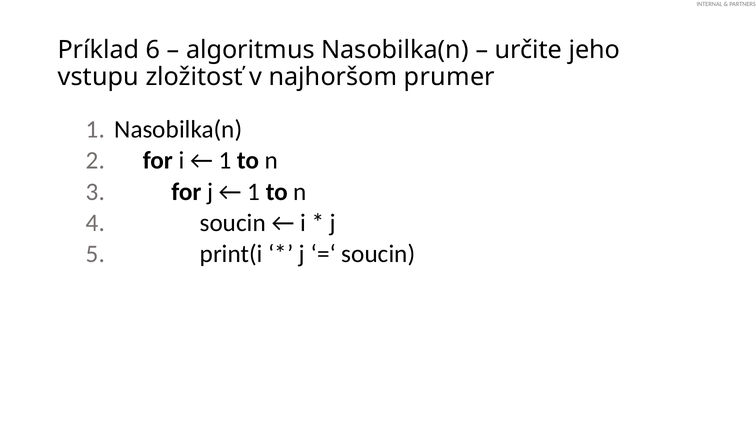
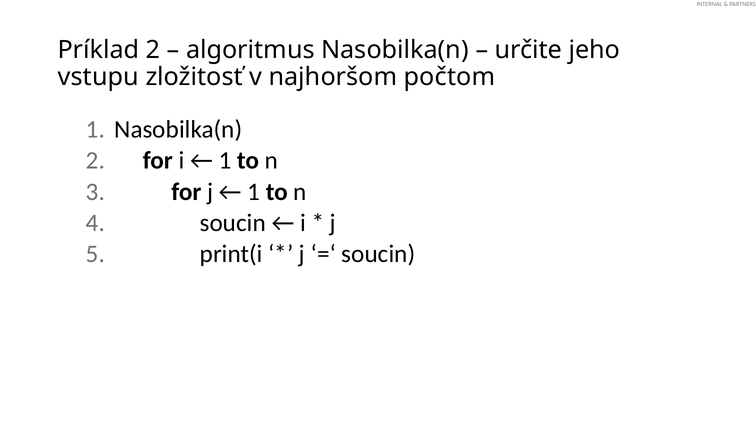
Príklad 6: 6 -> 2 (153, 50)
prumer: prumer -> počtom (449, 77)
